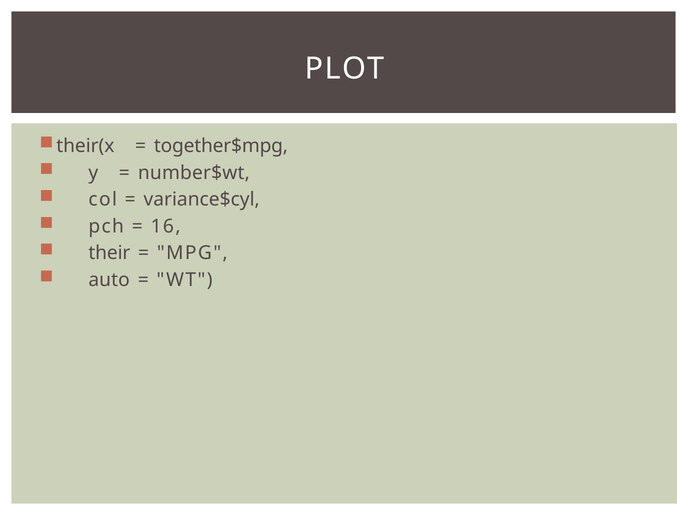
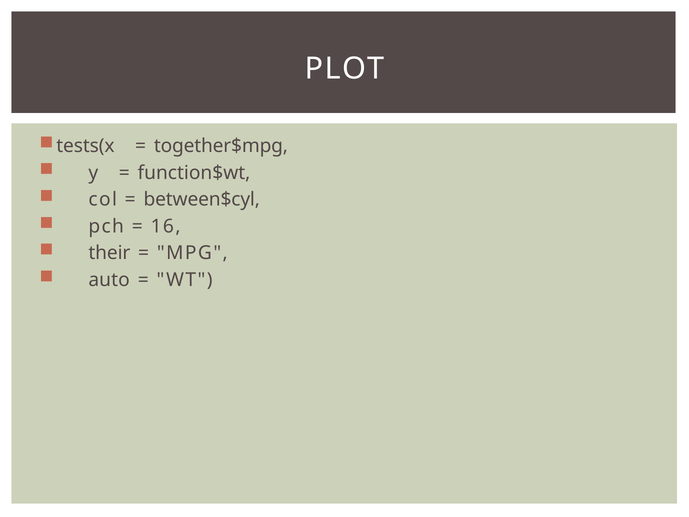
their(x: their(x -> tests(x (85, 146)
number$wt: number$wt -> function$wt (194, 173)
variance$cyl: variance$cyl -> between$cyl (202, 199)
